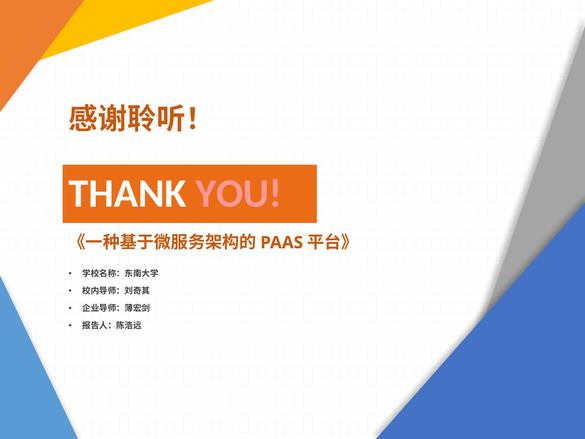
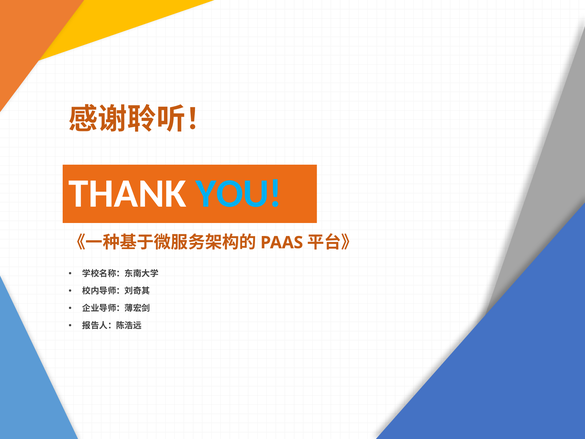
YOU colour: pink -> light blue (239, 193)
